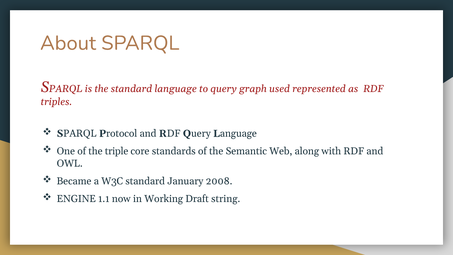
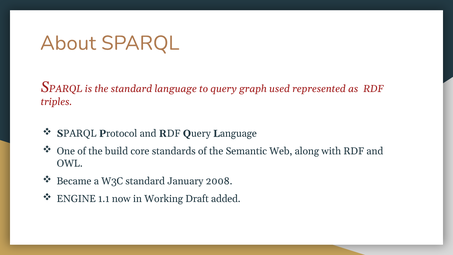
triple: triple -> build (117, 151)
string: string -> added (226, 199)
